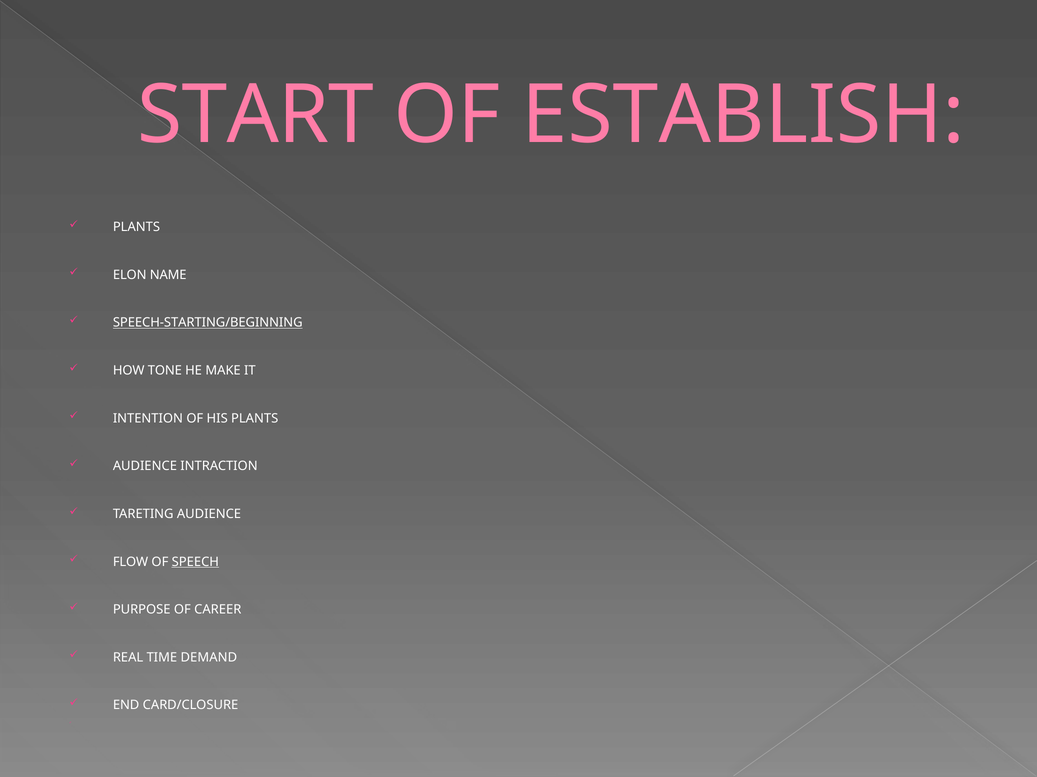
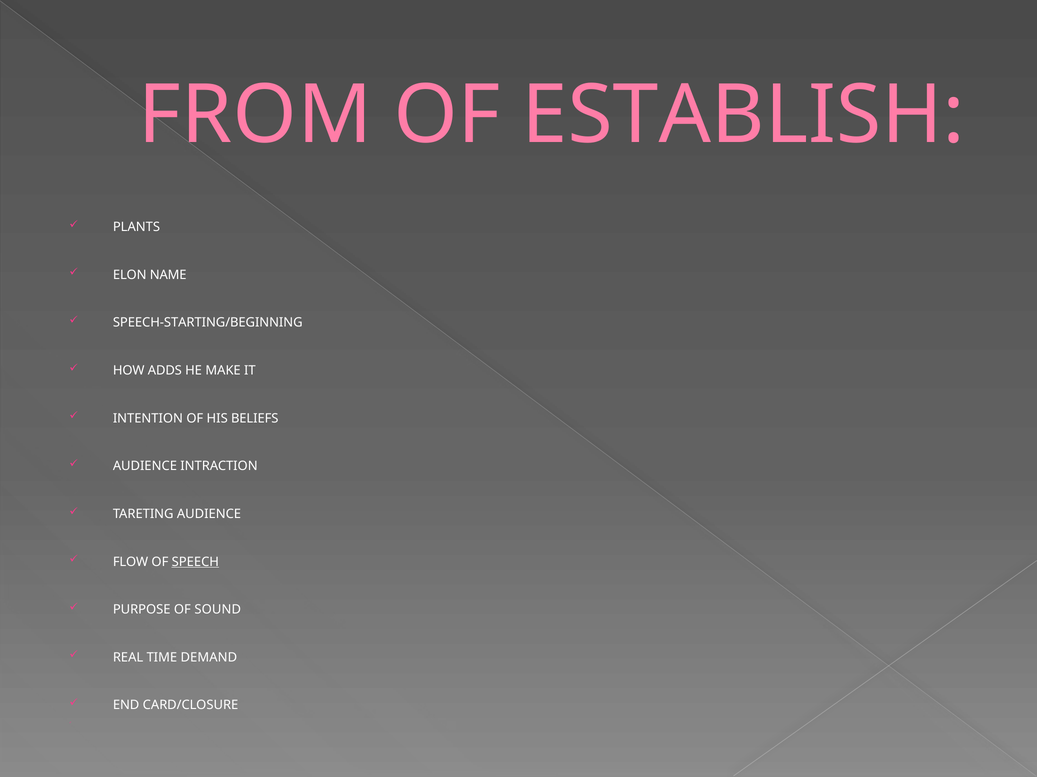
START: START -> FROM (255, 115)
SPEECH-STARTING/BEGINNING underline: present -> none (208, 323)
TONE: TONE -> ADDS (165, 371)
HIS PLANTS: PLANTS -> BELIEFS (255, 419)
CAREER: CAREER -> SOUND (218, 610)
